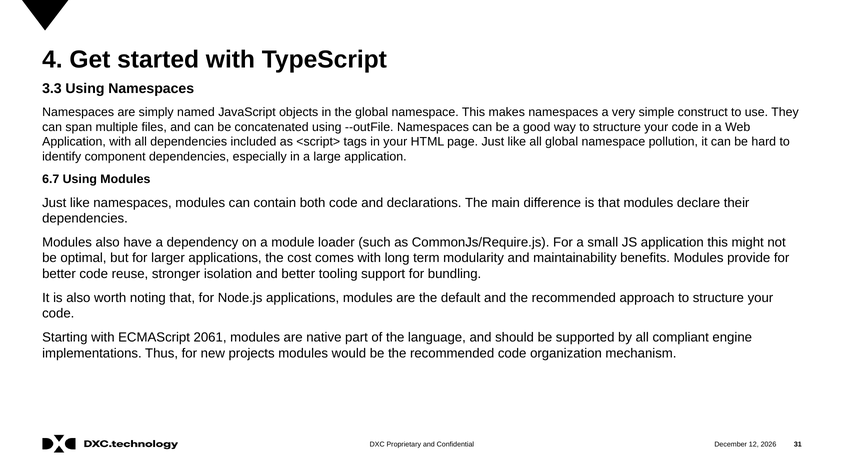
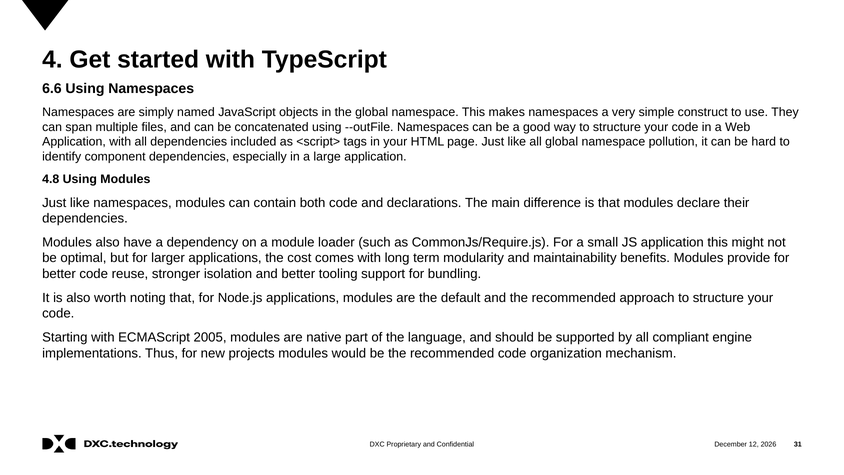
3.3: 3.3 -> 6.6 (52, 89)
6.7: 6.7 -> 4.8 (51, 179)
2061: 2061 -> 2005 (210, 337)
